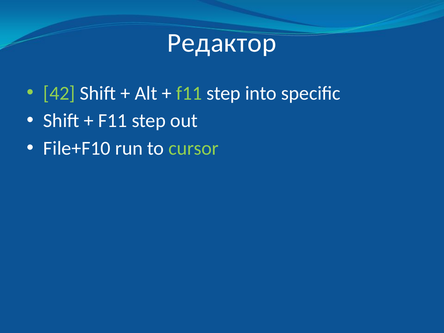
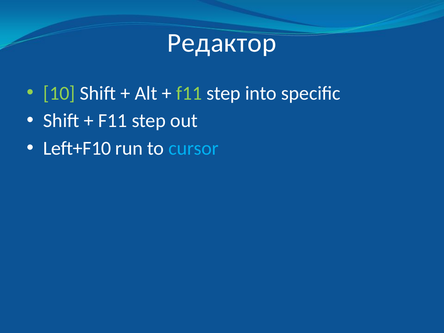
42: 42 -> 10 (59, 93)
File+F10: File+F10 -> Left+F10 (77, 148)
cursor colour: light green -> light blue (194, 148)
